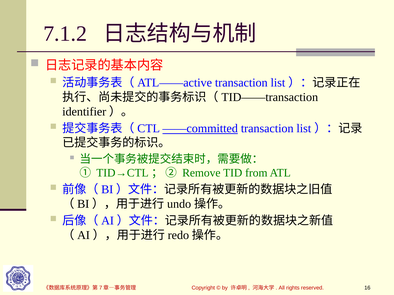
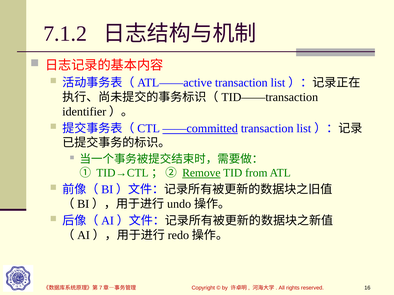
Remove underline: none -> present (201, 173)
